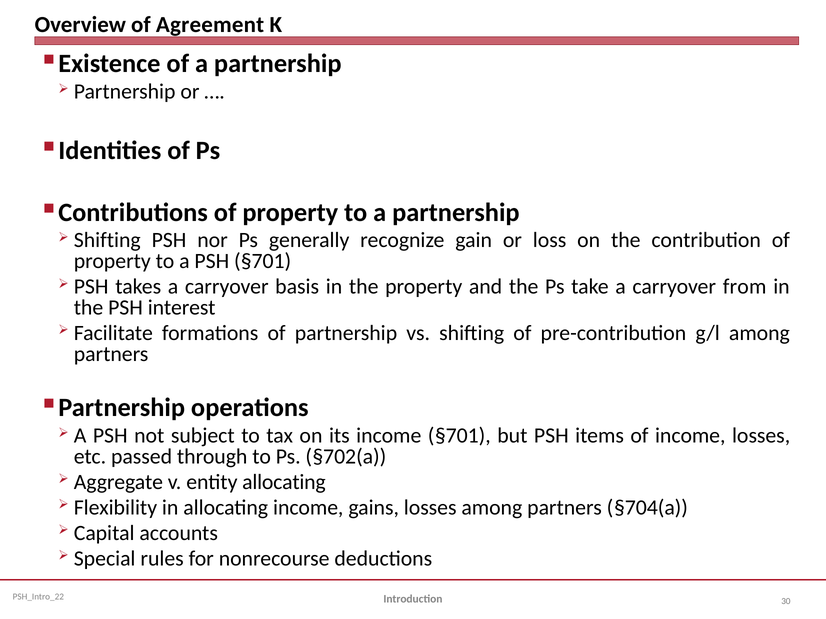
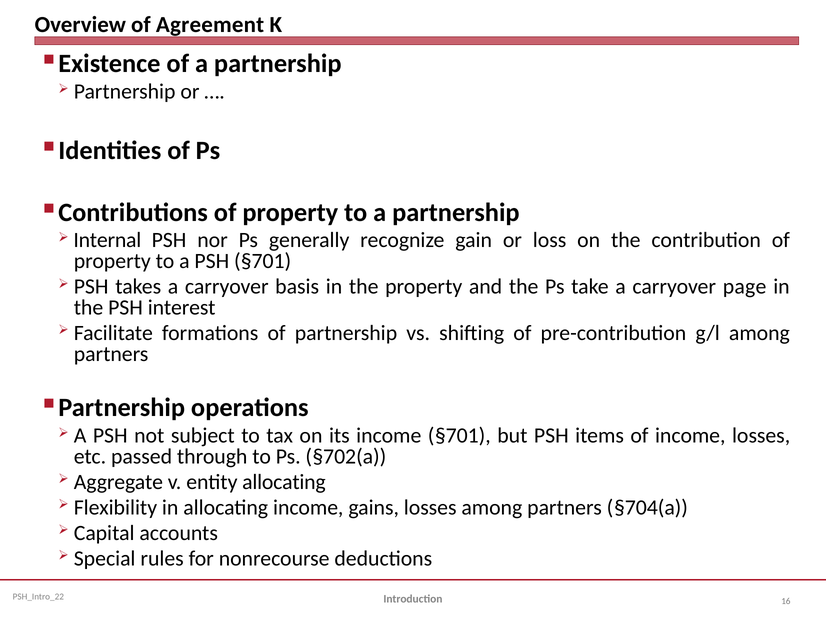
Shifting: Shifting -> Internal (107, 240)
from: from -> page (745, 287)
30: 30 -> 16 (786, 602)
